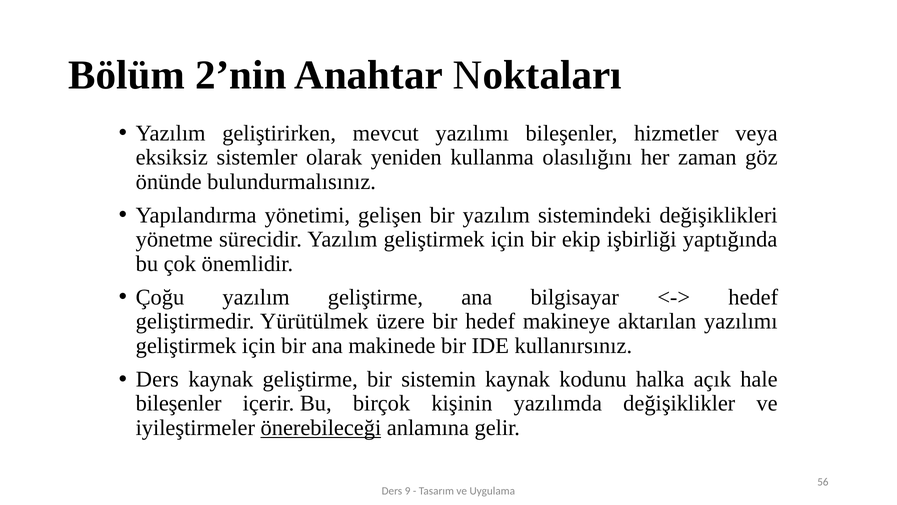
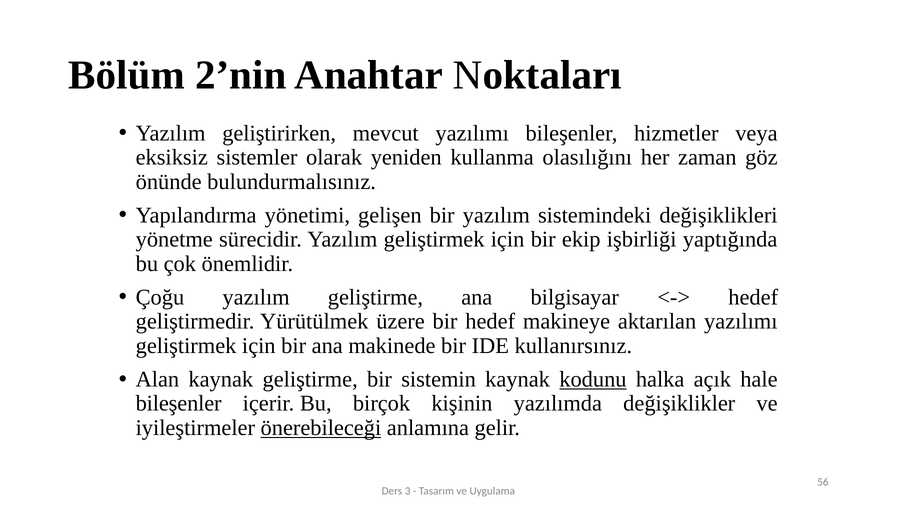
Ders: Ders -> Alan (157, 379)
kodunu underline: none -> present (593, 379)
9: 9 -> 3 (408, 491)
